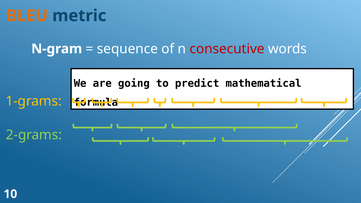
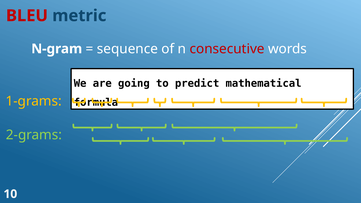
BLEU colour: orange -> red (27, 16)
